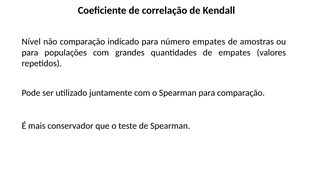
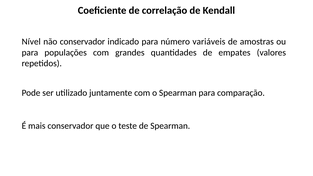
não comparação: comparação -> conservador (82, 42)
número empates: empates -> variáveis (209, 42)
